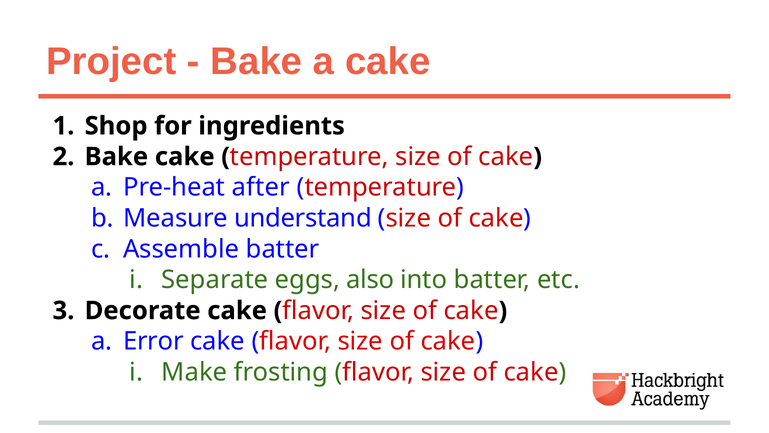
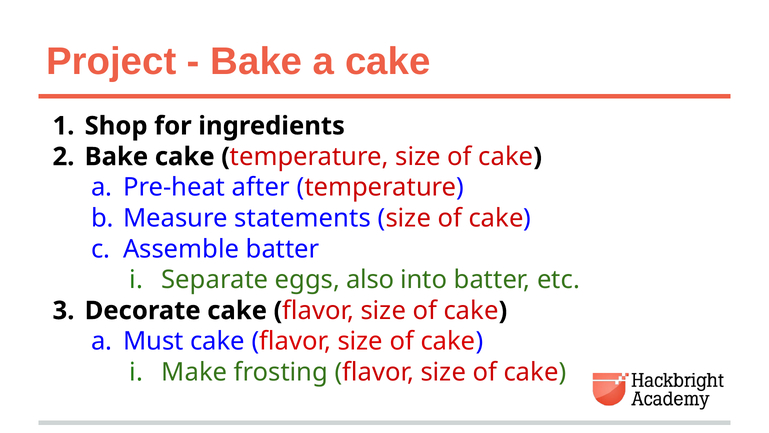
understand: understand -> statements (303, 218)
Error: Error -> Must (153, 341)
